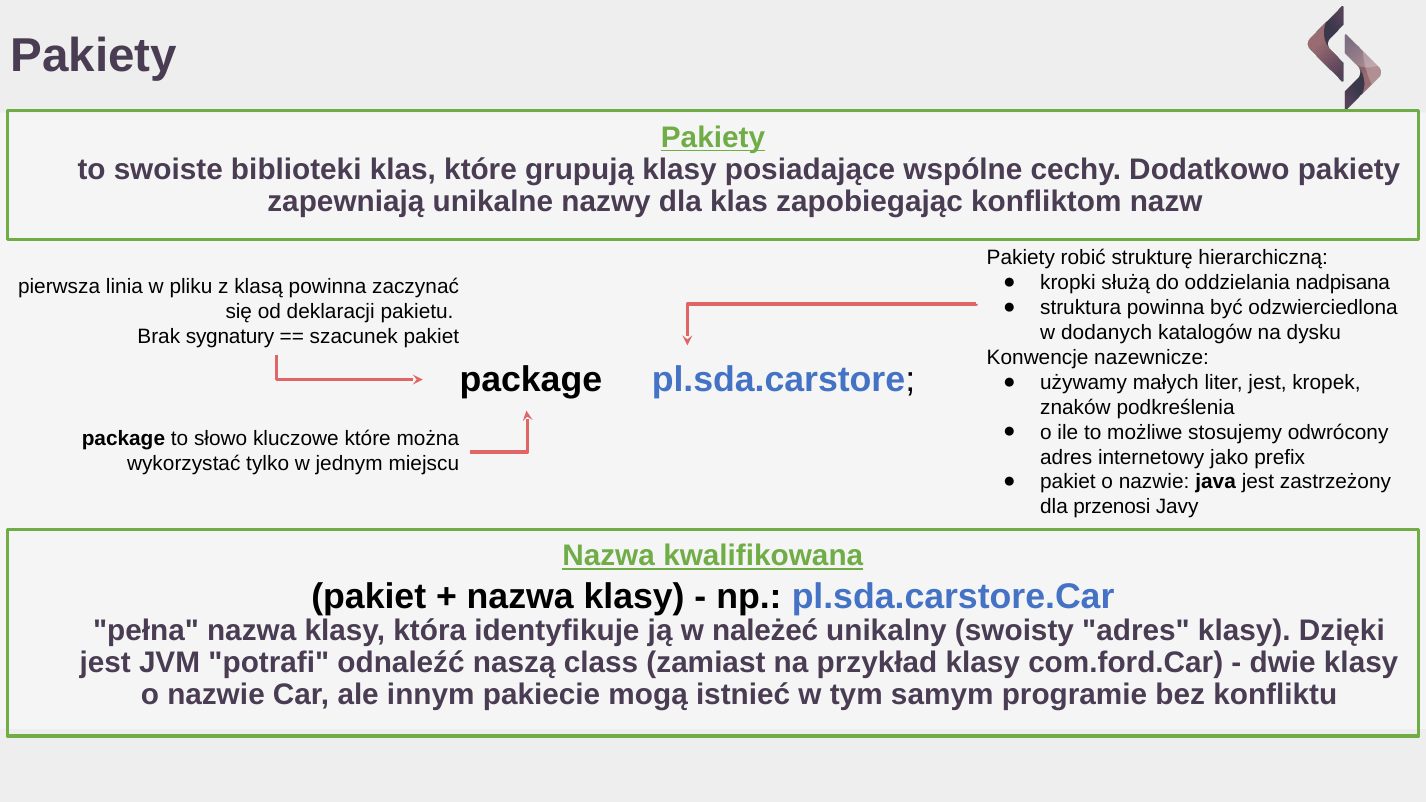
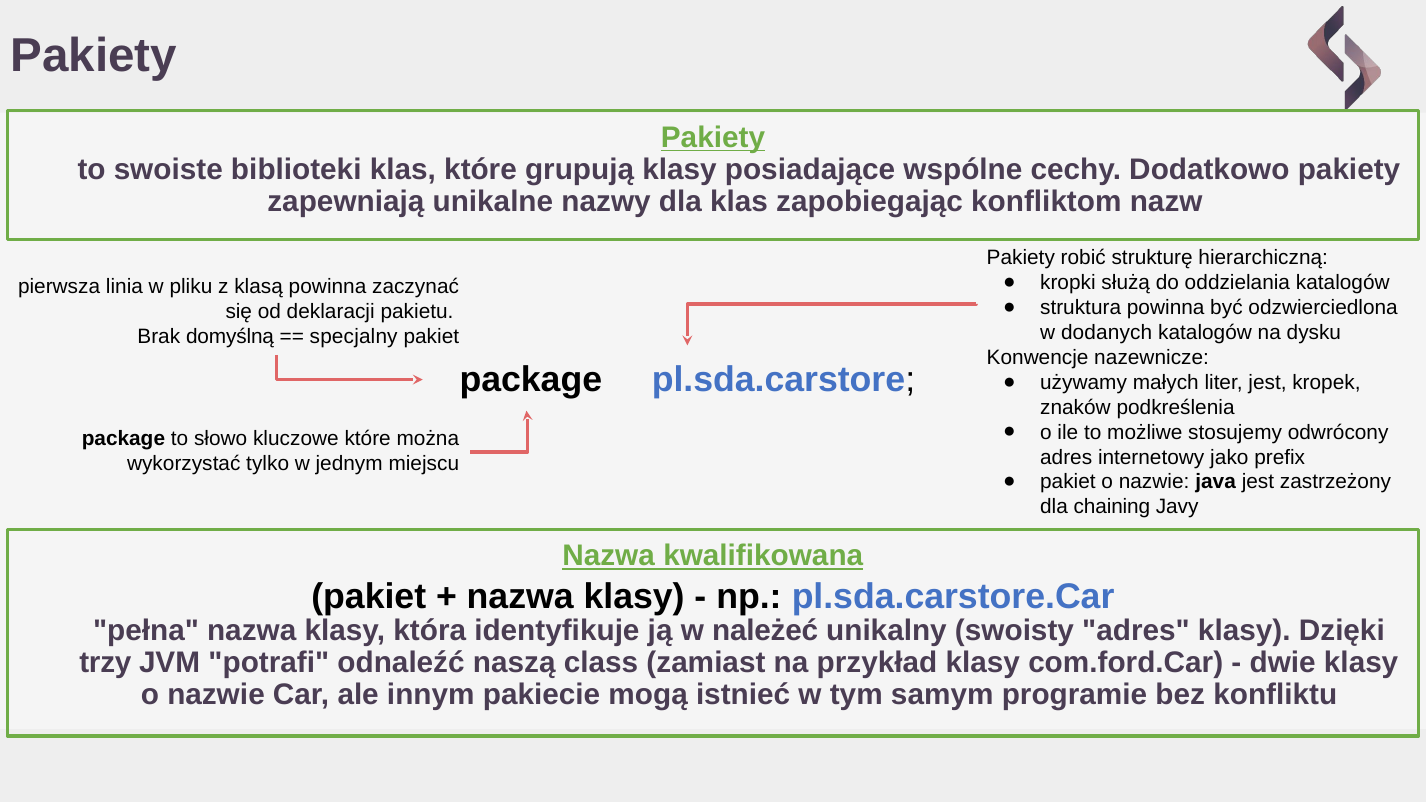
oddzielania nadpisana: nadpisana -> katalogów (1343, 282)
sygnatury: sygnatury -> domyślną (230, 337)
szacunek: szacunek -> specjalny (354, 337)
przenosi: przenosi -> chaining (1112, 507)
jest: jest -> trzy (105, 663)
